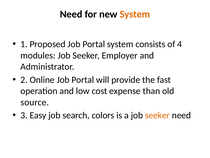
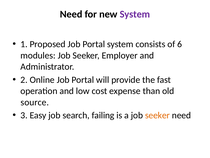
System colour: orange -> purple (135, 14)
4: 4 -> 6 (180, 44)
colors: colors -> failing (103, 115)
